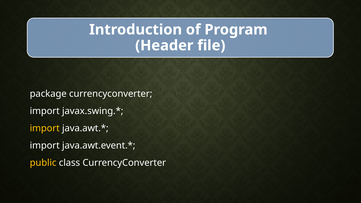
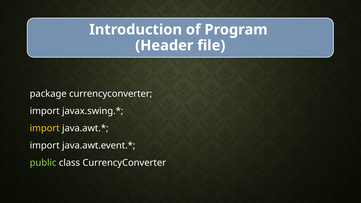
public colour: yellow -> light green (43, 163)
